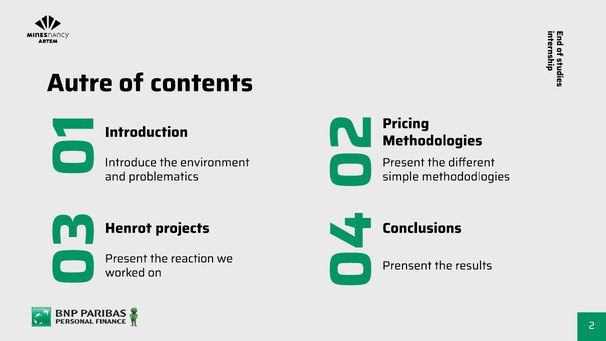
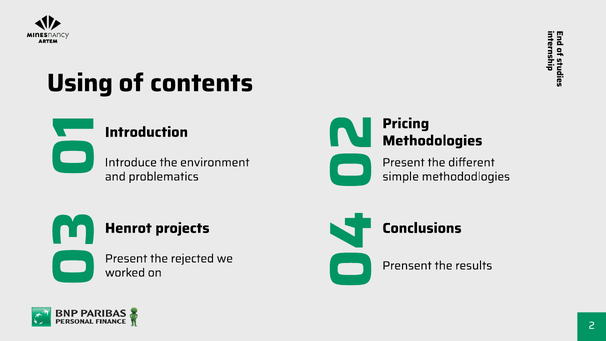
Autre: Autre -> Using (80, 83)
reaction: reaction -> rejected (192, 258)
